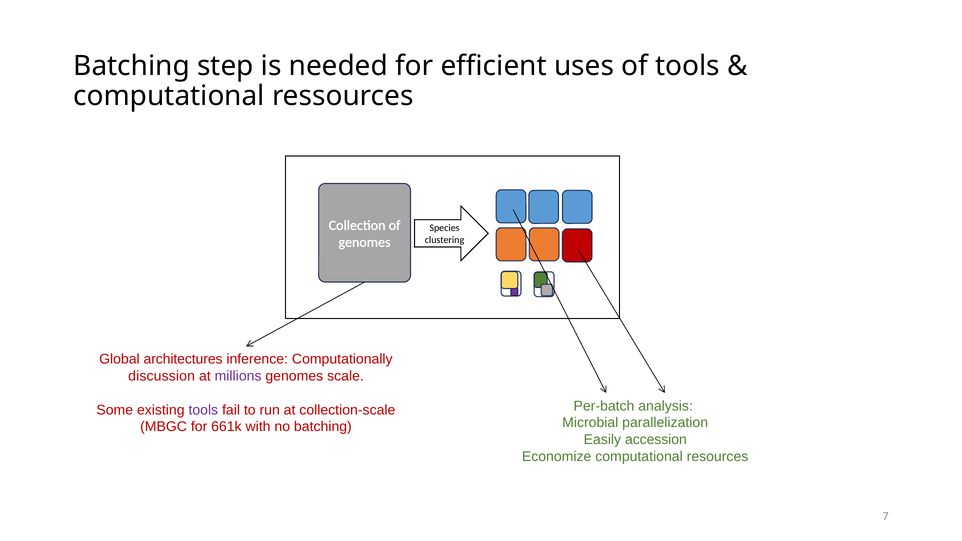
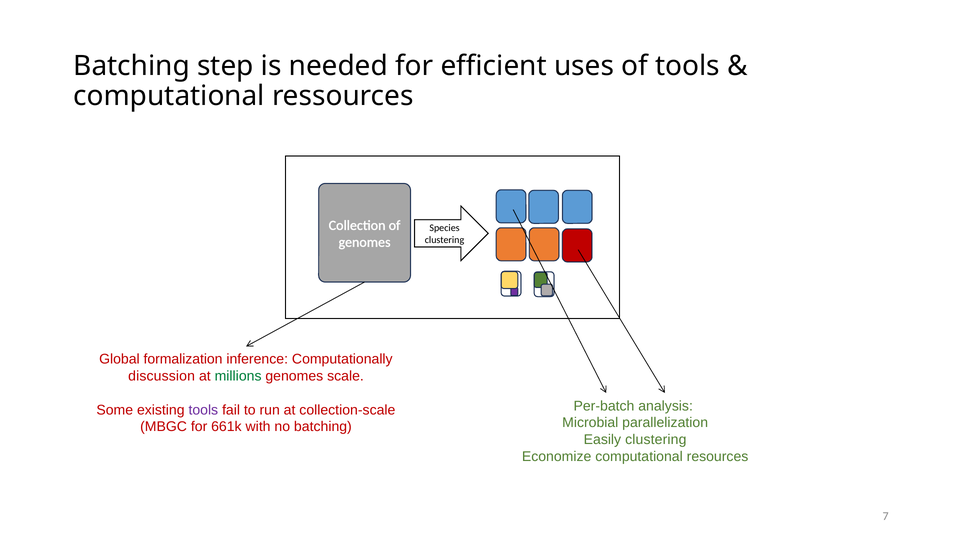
architectures: architectures -> formalization (183, 359)
millions colour: purple -> green (238, 376)
Easily accession: accession -> clustering (656, 440)
